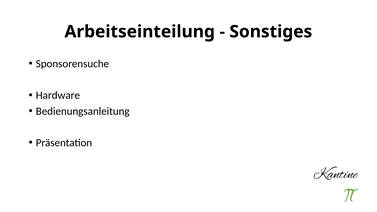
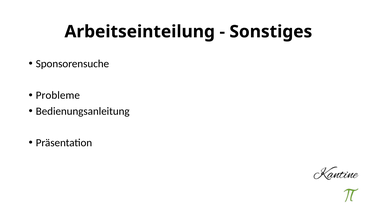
Hardware: Hardware -> Probleme (58, 95)
